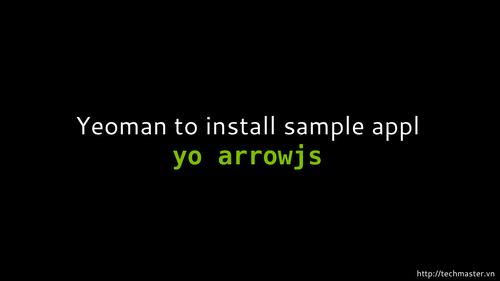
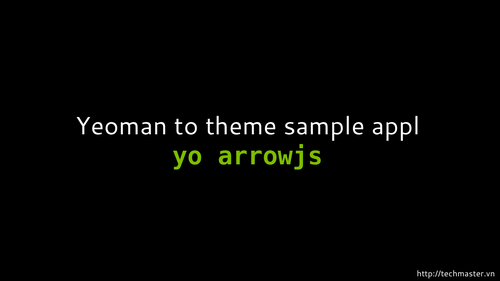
install: install -> theme (241, 127)
